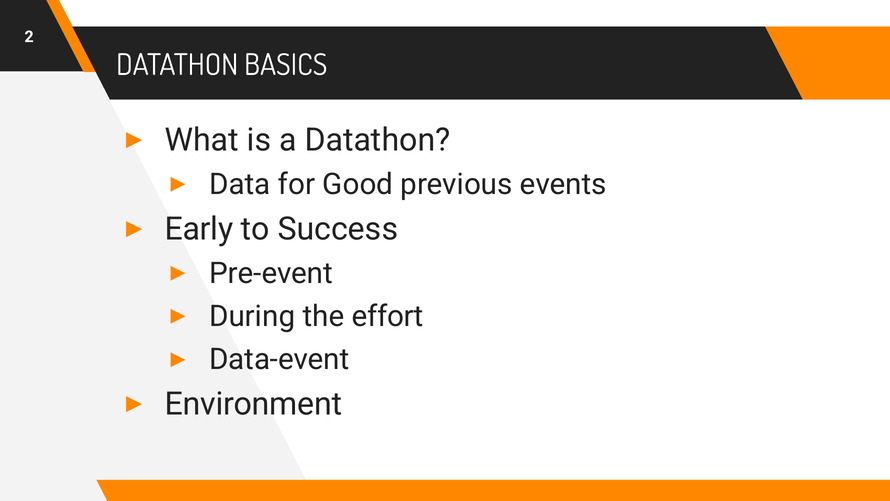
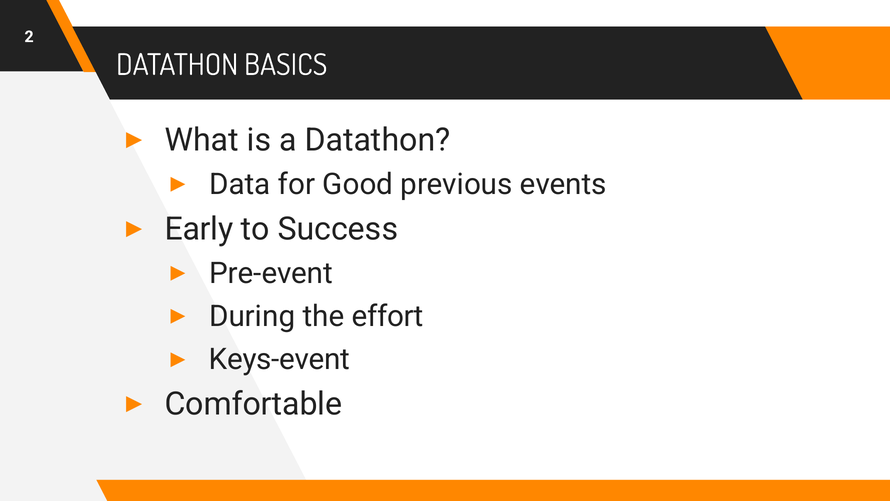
Data-event: Data-event -> Keys-event (279, 359)
Environment: Environment -> Comfortable (253, 404)
